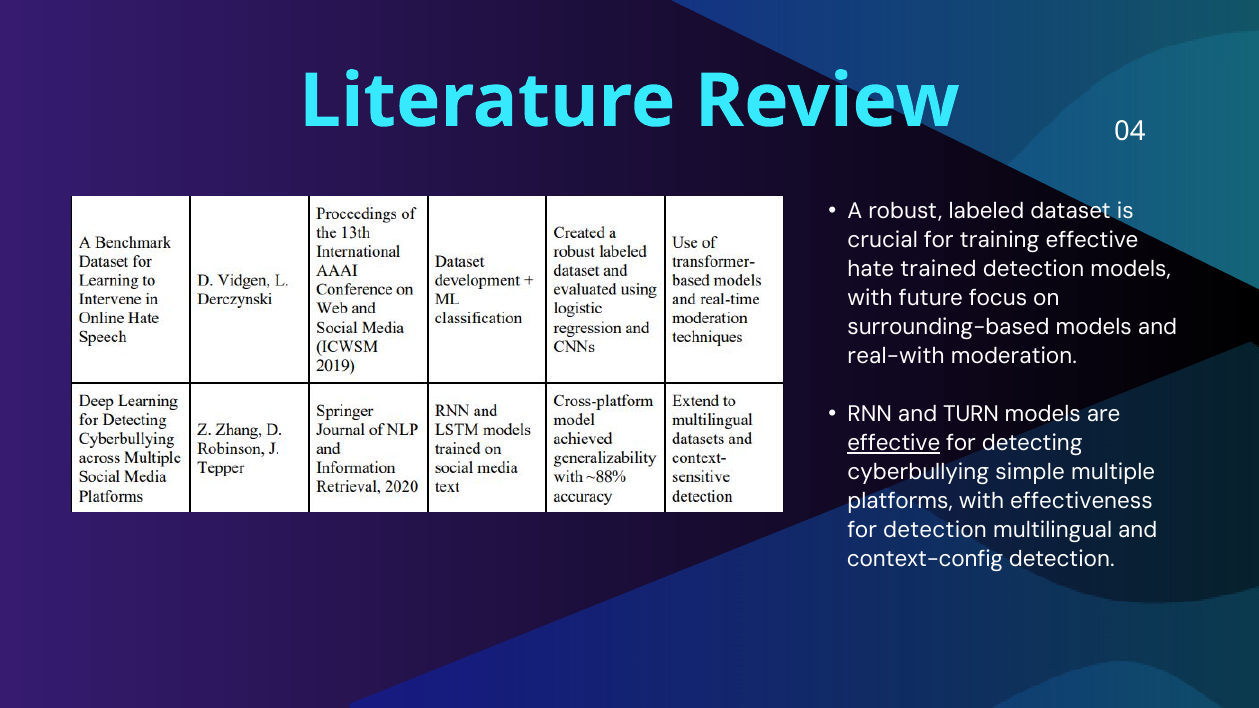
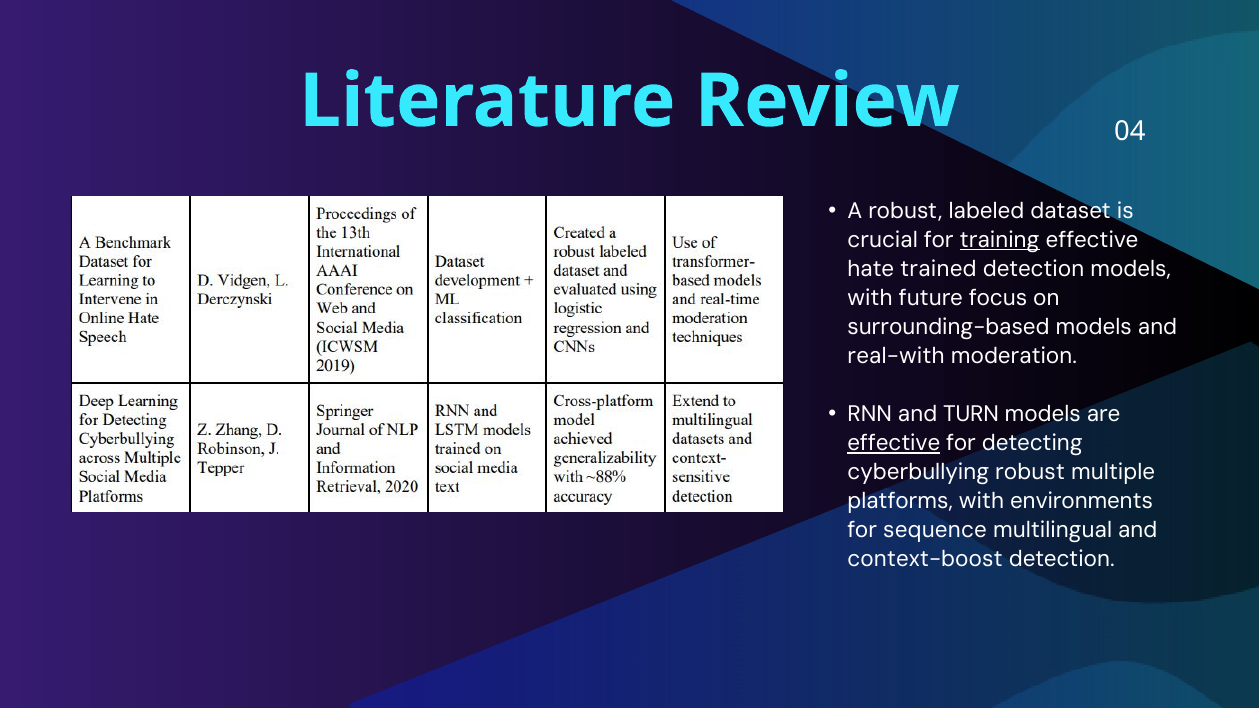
training underline: none -> present (1000, 240)
cyberbullying simple: simple -> robust (1030, 472)
effectiveness: effectiveness -> environments (1082, 501)
for detection: detection -> sequence (935, 530)
context-config: context-config -> context-boost (925, 559)
